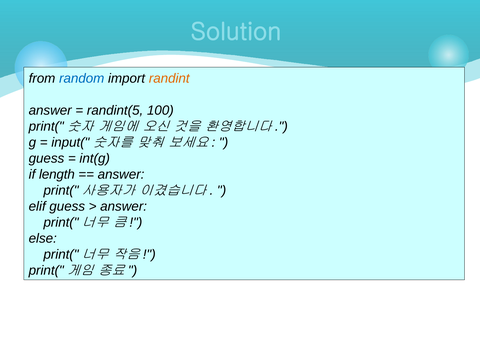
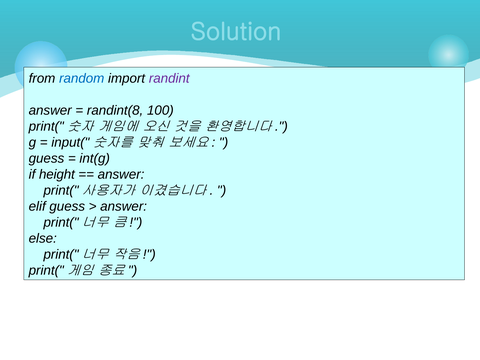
randint colour: orange -> purple (169, 78)
randint(5: randint(5 -> randint(8 (115, 110)
length: length -> height (57, 174)
